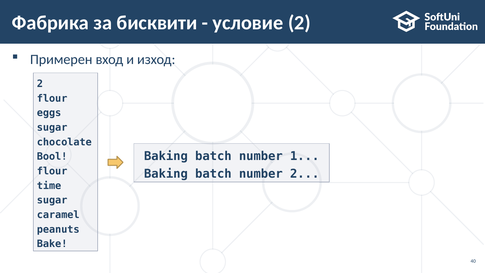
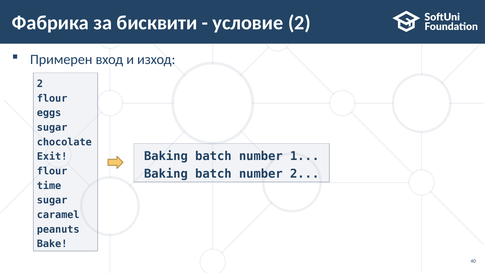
Bool: Bool -> Exit (52, 157)
